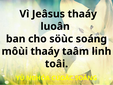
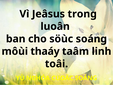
Jeâsus thaáy: thaáy -> trong (82, 14)
